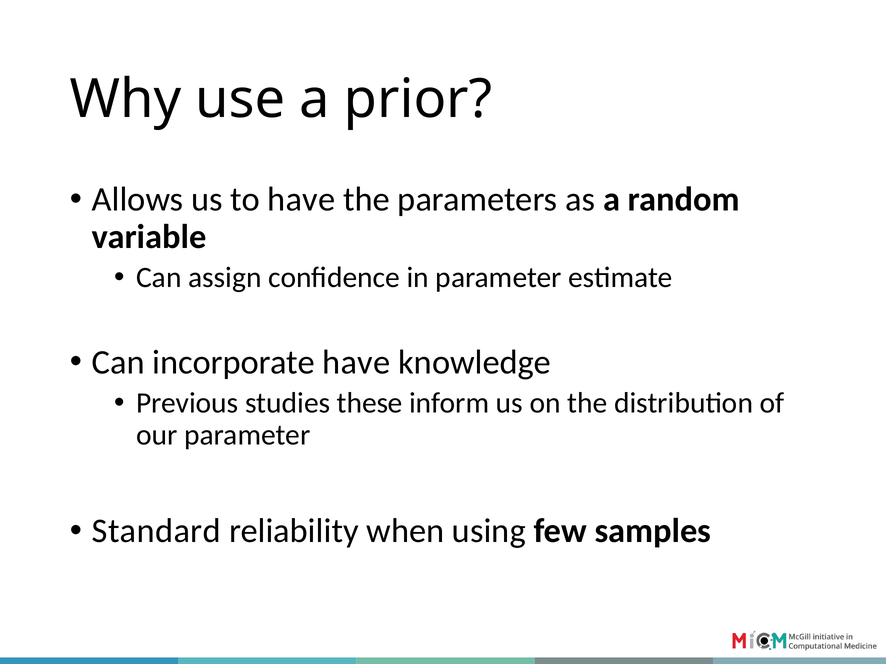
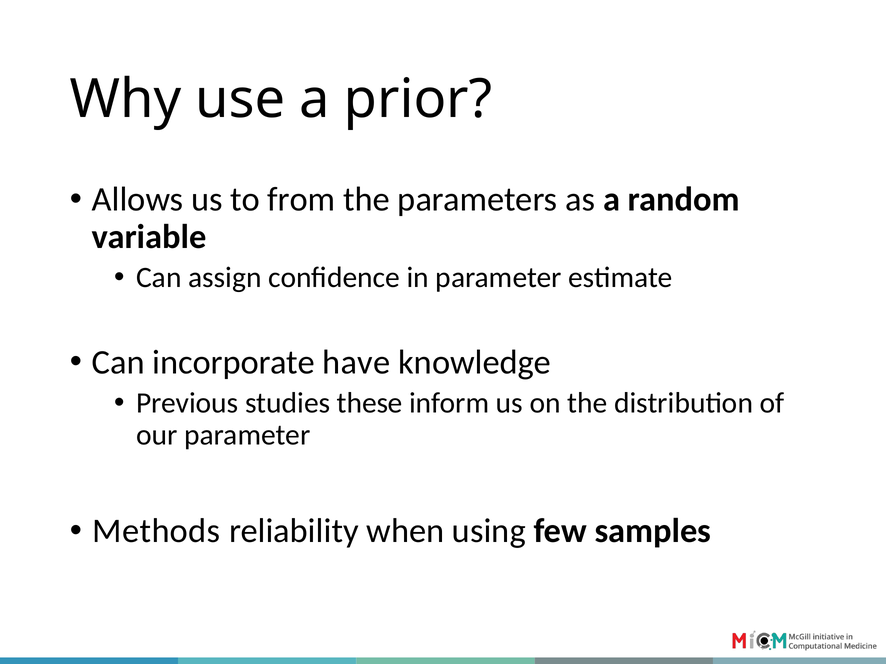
to have: have -> from (301, 200)
Standard: Standard -> Methods (156, 531)
